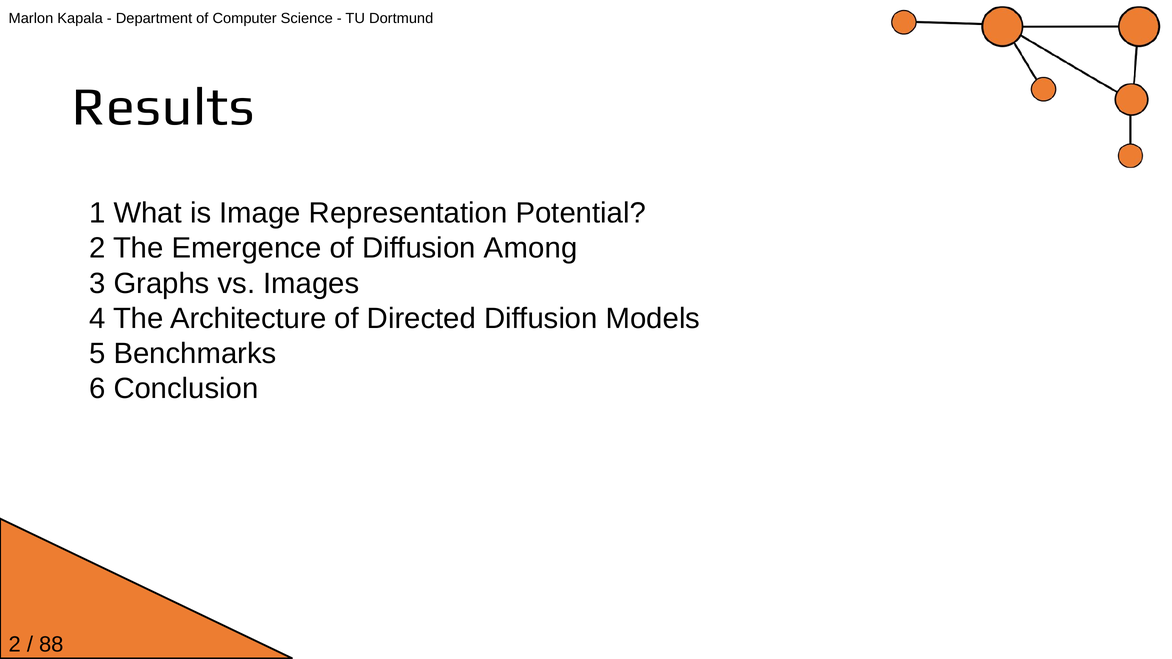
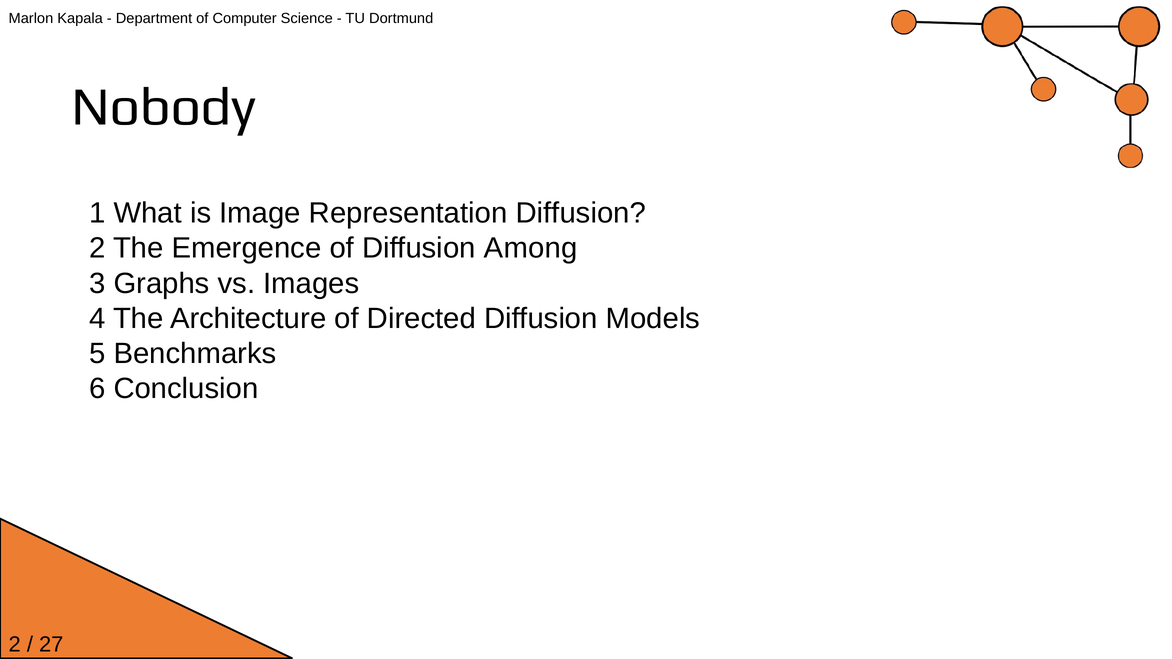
Results: Results -> Nobody (164, 107)
Representation Potential: Potential -> Diffusion (581, 213)
88: 88 -> 27 (51, 645)
